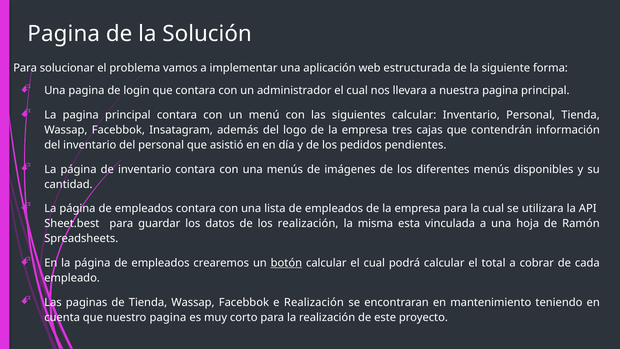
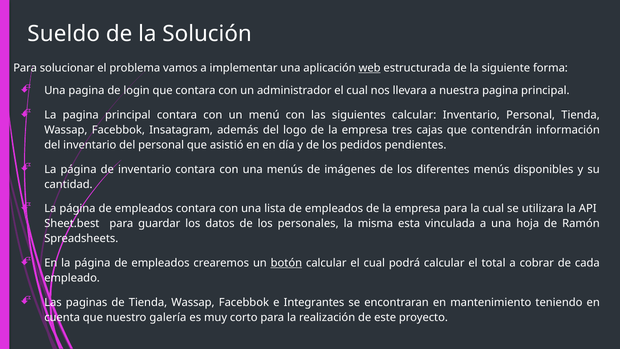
Pagina: Pagina -> Sueldo (64, 34)
web underline: none -> present (370, 68)
los realización: realización -> personales (308, 224)
e Realización: Realización -> Integrantes (314, 302)
nuestro pagina: pagina -> galería (168, 317)
